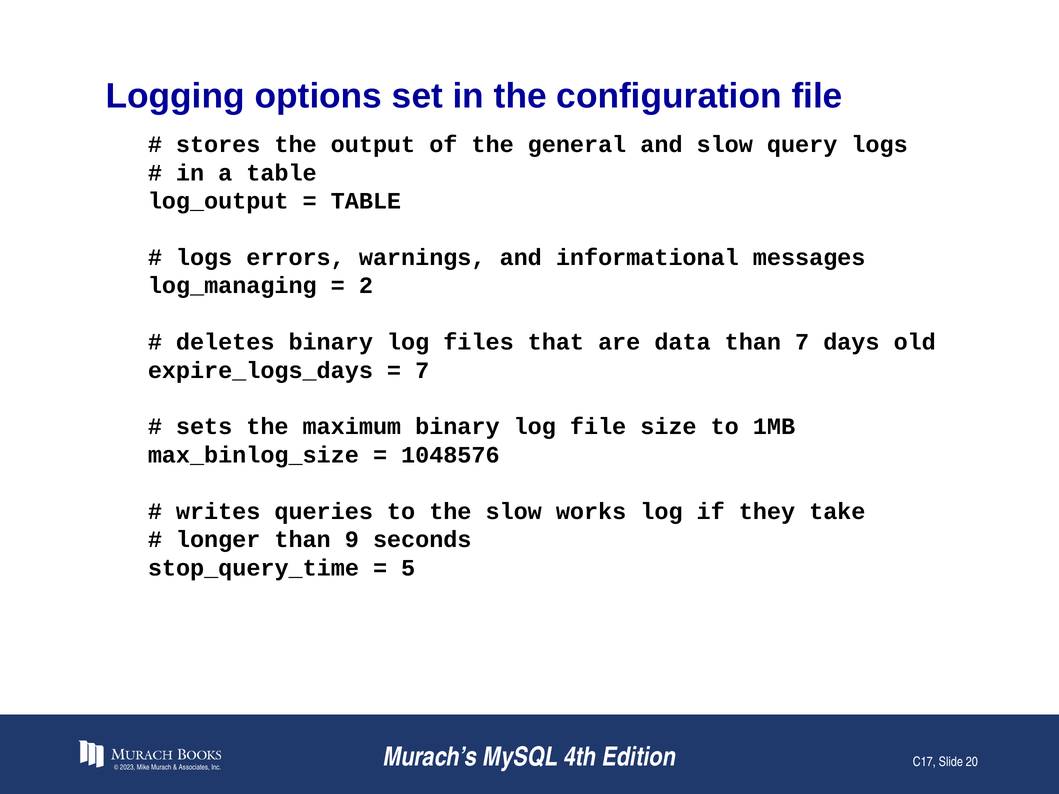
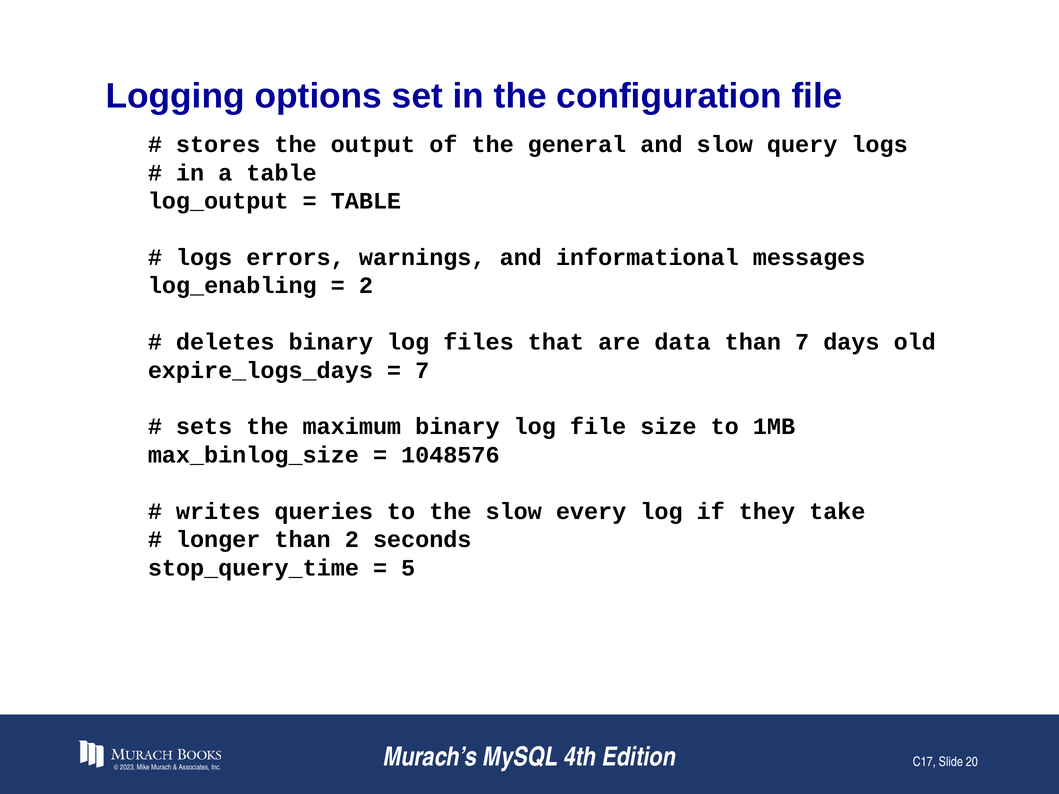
log_managing: log_managing -> log_enabling (232, 286)
works: works -> every (591, 512)
than 9: 9 -> 2 (352, 540)
